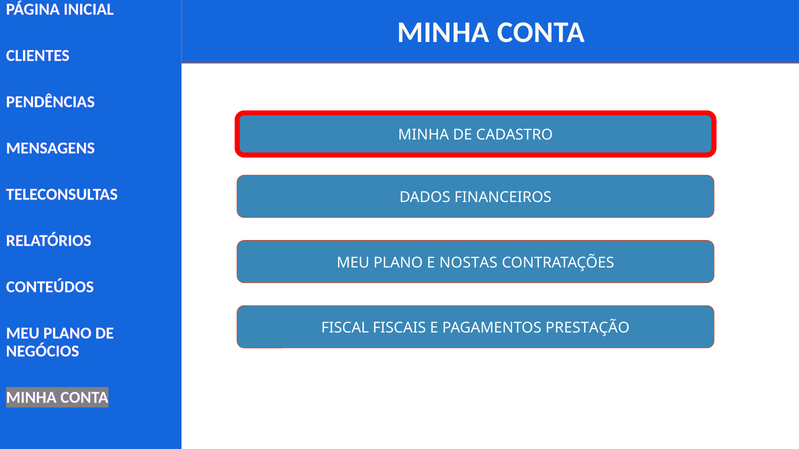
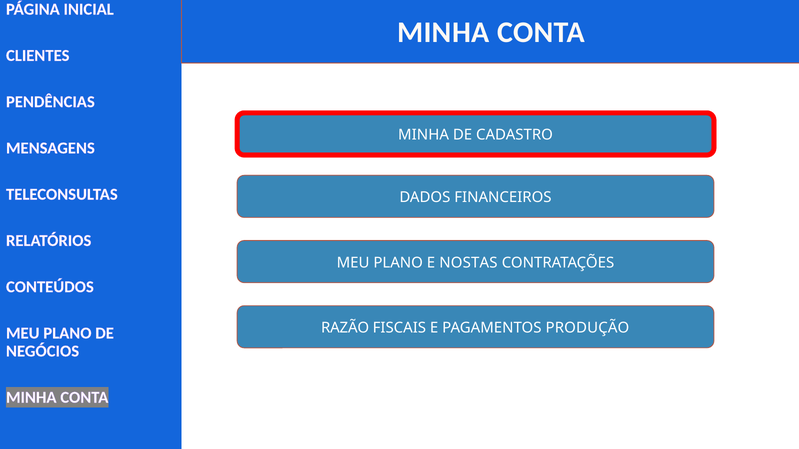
FISCAL: FISCAL -> RAZÃO (345, 328)
PRESTAÇÃO: PRESTAÇÃO -> PRODUÇÃO (587, 328)
